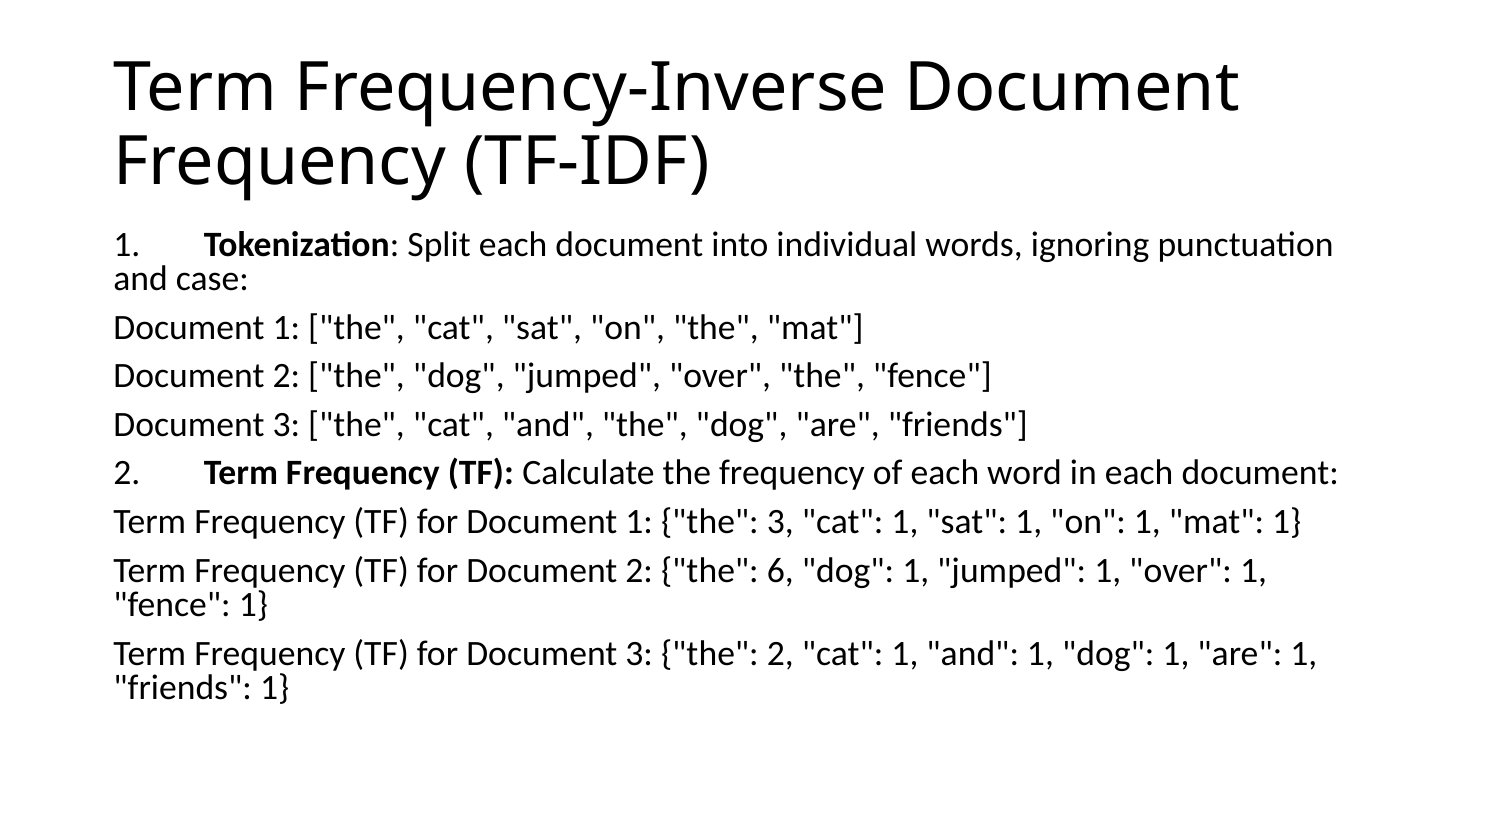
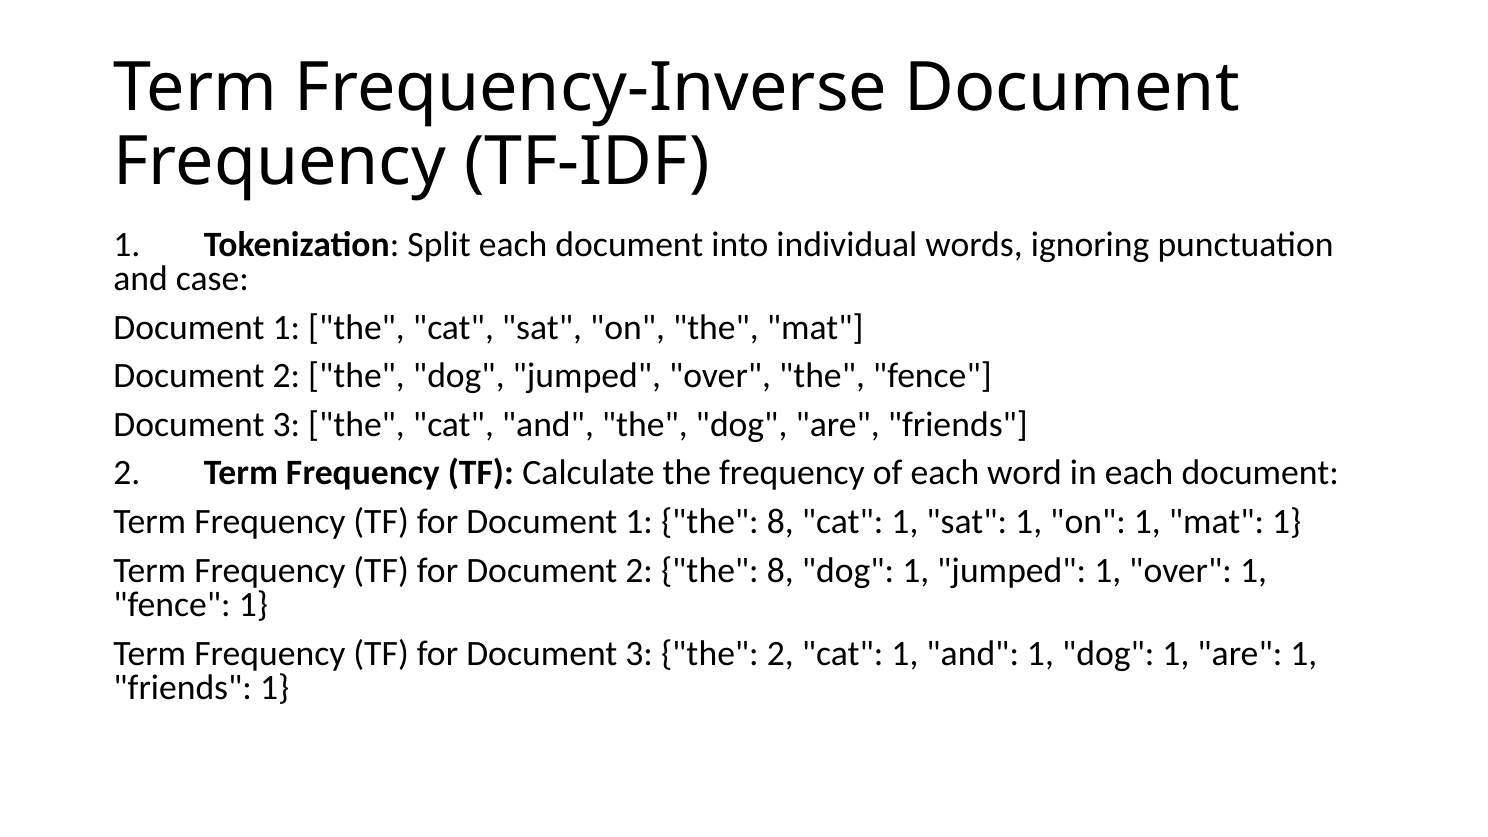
1 the 3: 3 -> 8 (780, 522)
2 the 6: 6 -> 8 (780, 570)
